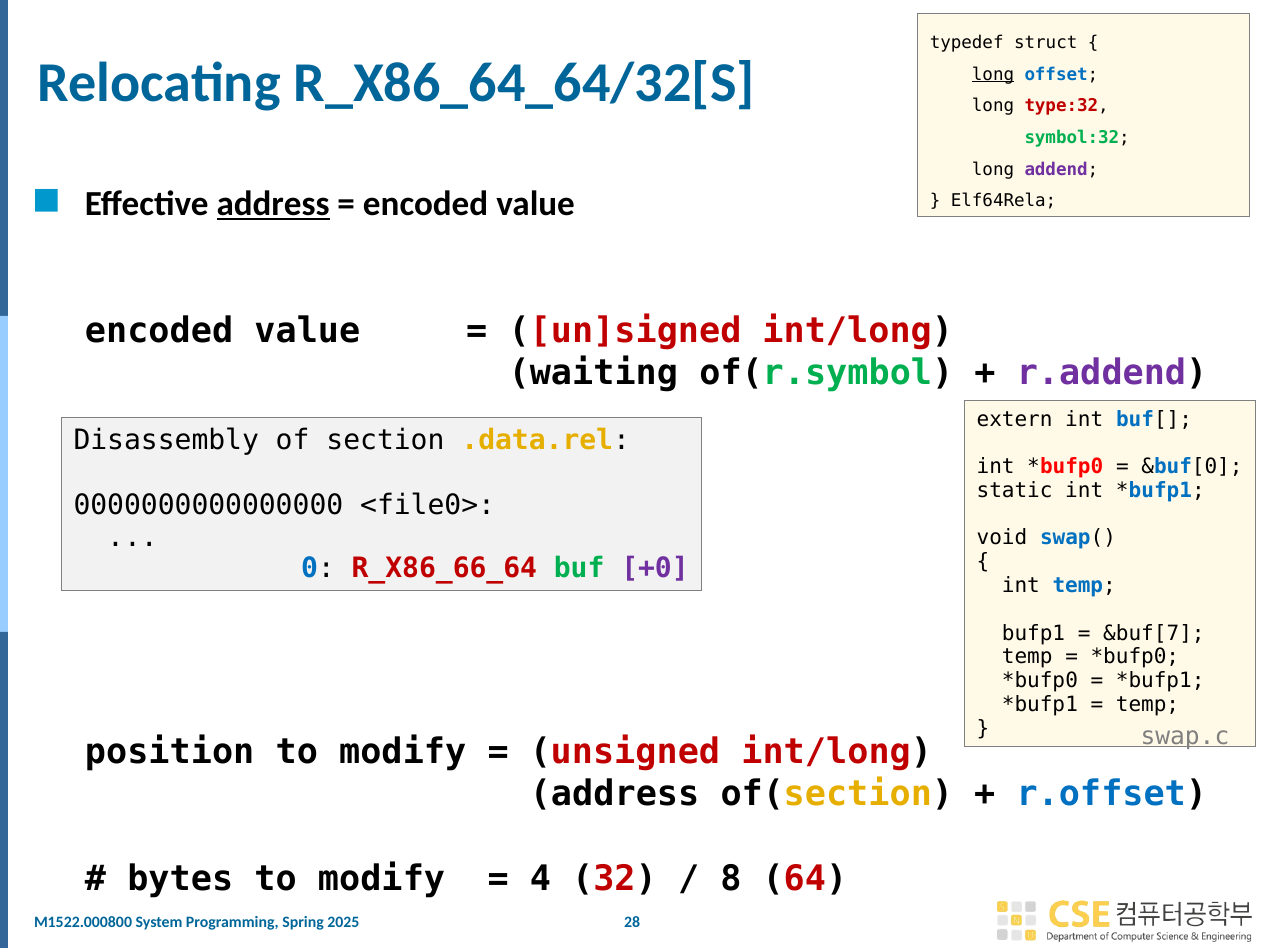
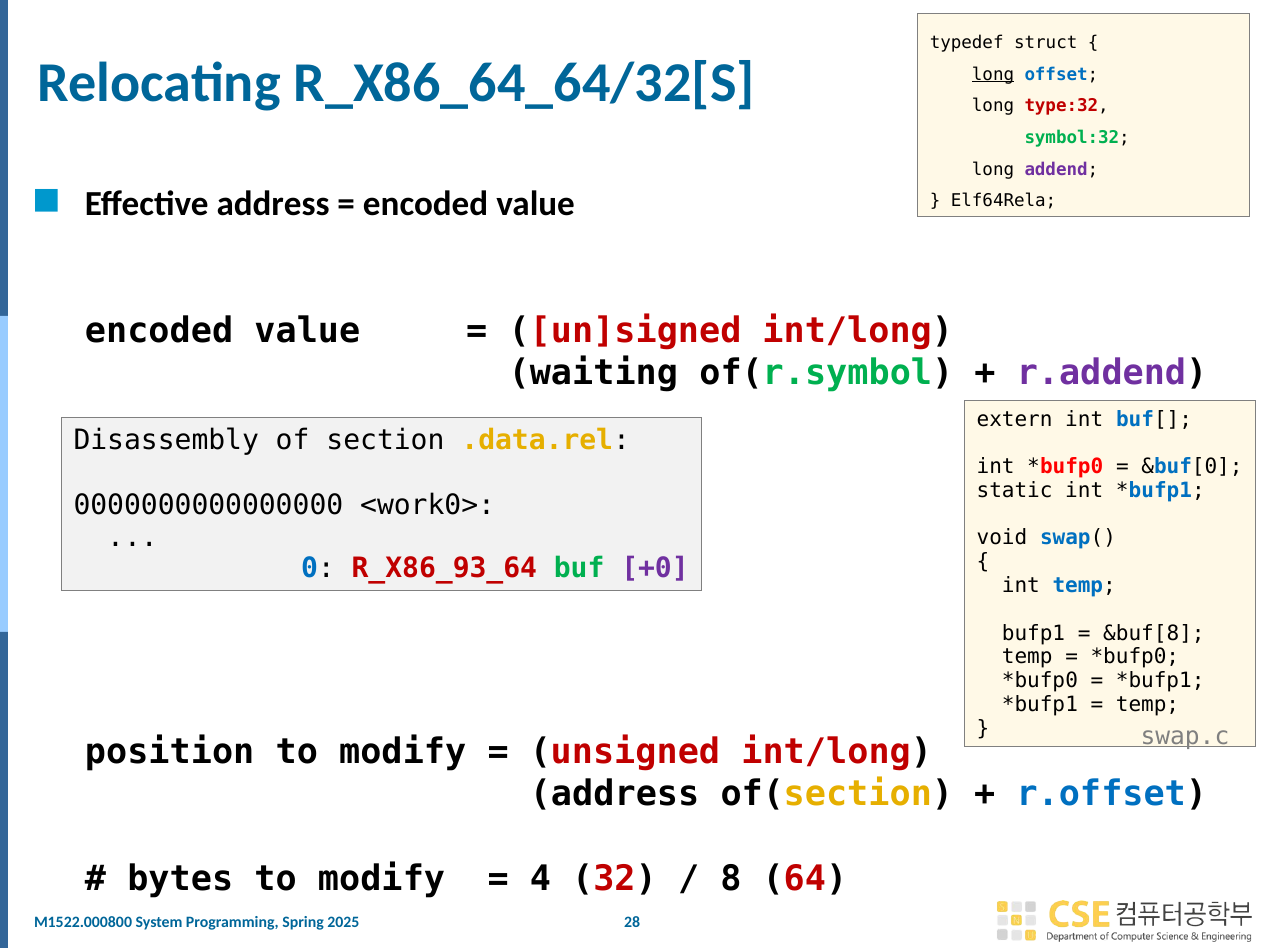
address underline: present -> none (273, 204)
<file0>: <file0> -> <work0> (428, 505)
R_X86_66_64: R_X86_66_64 -> R_X86_93_64 (444, 568)
&buf[7: &buf[7 -> &buf[8 (1154, 633)
